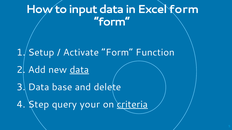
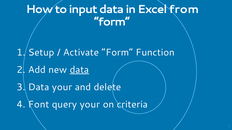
Excel form: form -> from (184, 9)
Data base: base -> your (62, 87)
Step: Step -> Font (39, 105)
criteria underline: present -> none (132, 105)
